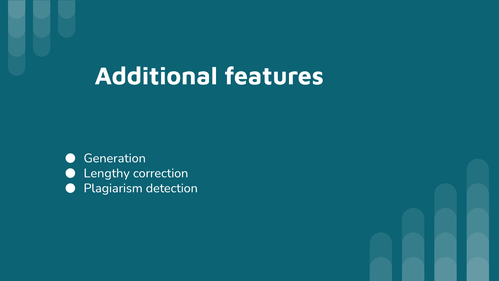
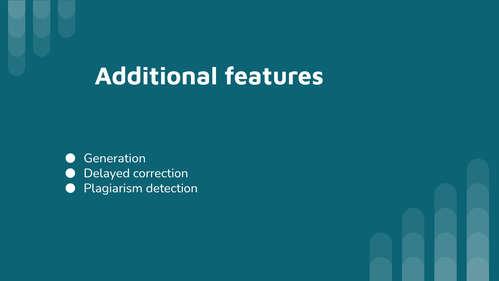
Lengthy: Lengthy -> Delayed (107, 173)
